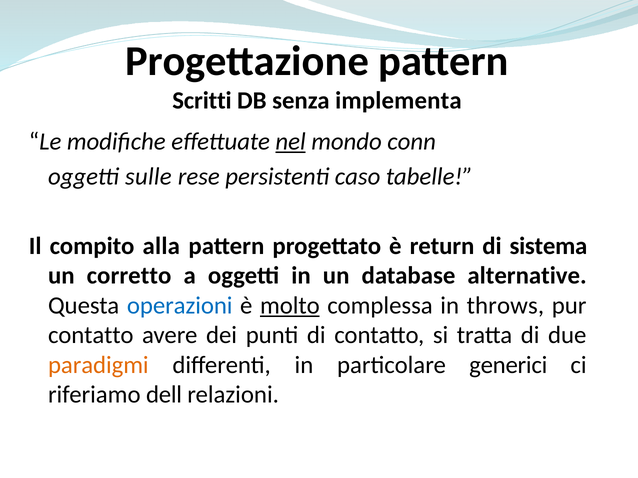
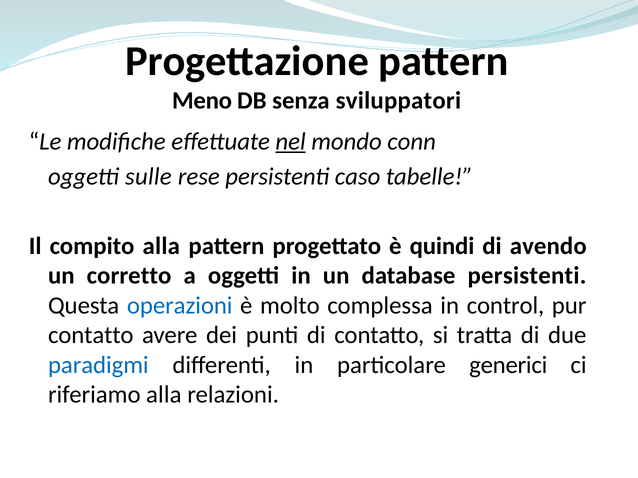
Scritti: Scritti -> Meno (202, 101)
implementa: implementa -> sviluppatori (398, 101)
return: return -> quindi (442, 246)
sistema: sistema -> avendo (548, 246)
database alternative: alternative -> persistenti (527, 276)
molto underline: present -> none (290, 306)
throws: throws -> control (505, 306)
paradigmi colour: orange -> blue (98, 365)
riferiamo dell: dell -> alla (164, 395)
